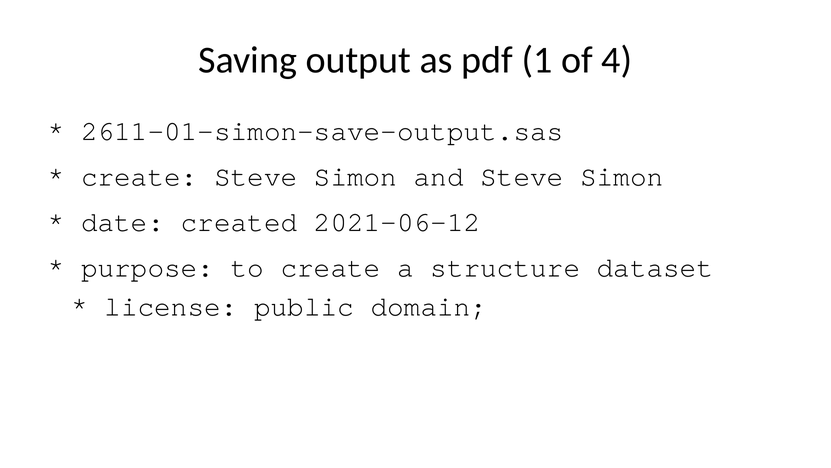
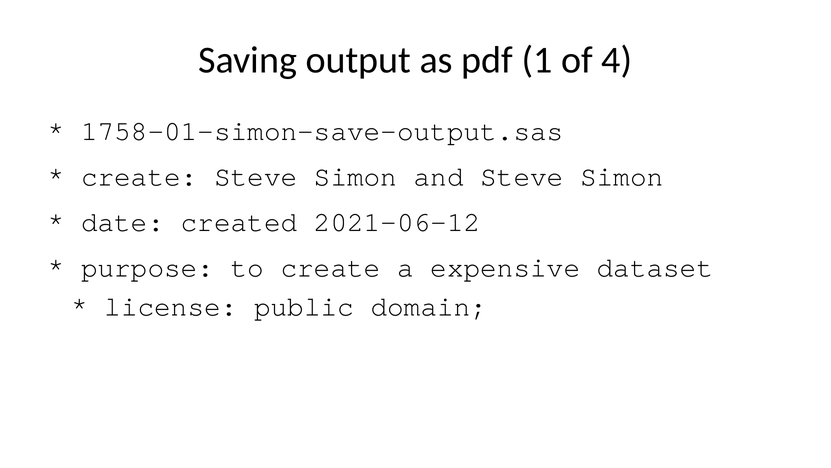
2611-01-simon-save-output.sas: 2611-01-simon-save-output.sas -> 1758-01-simon-save-output.sas (322, 131)
structure: structure -> expensive (505, 267)
